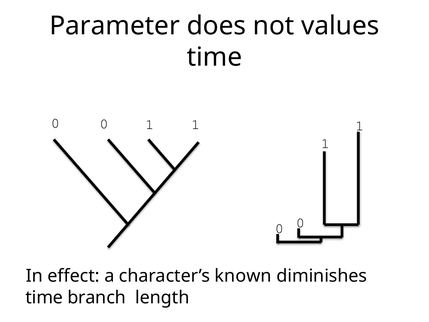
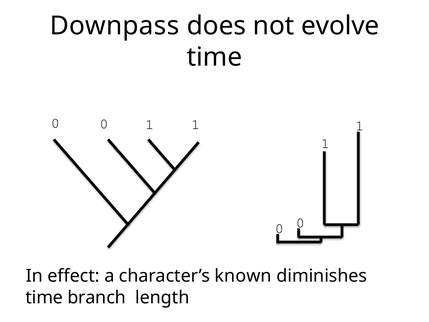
Parameter: Parameter -> Downpass (115, 26)
values: values -> evolve (340, 26)
